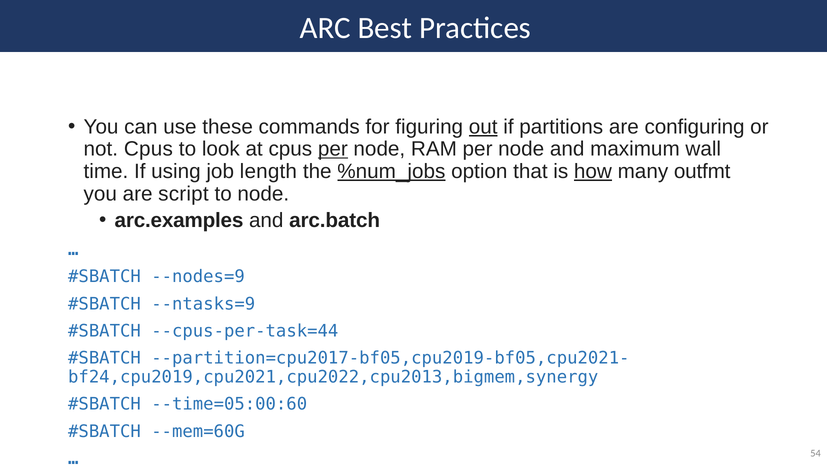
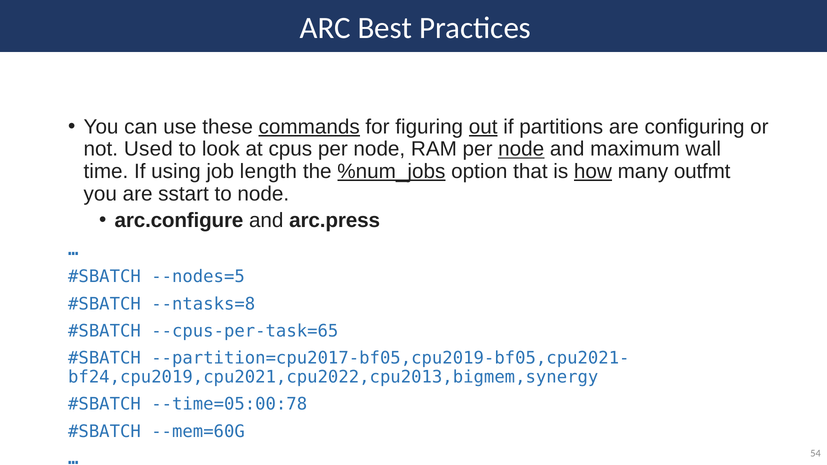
commands underline: none -> present (309, 127)
not Cpus: Cpus -> Used (148, 149)
per underline: present -> none (333, 149)
node underline: none -> present (521, 149)
script: script -> sstart (184, 194)
arc.examples: arc.examples -> arc.configure (179, 220)
arc.batch: arc.batch -> arc.press (335, 220)
--nodes=9: --nodes=9 -> --nodes=5 (198, 277)
--ntasks=9: --ntasks=9 -> --ntasks=8 (203, 304)
--cpus-per-task=44: --cpus-per-task=44 -> --cpus-per-task=65 (245, 331)
--time=05:00:60: --time=05:00:60 -> --time=05:00:78 (229, 404)
